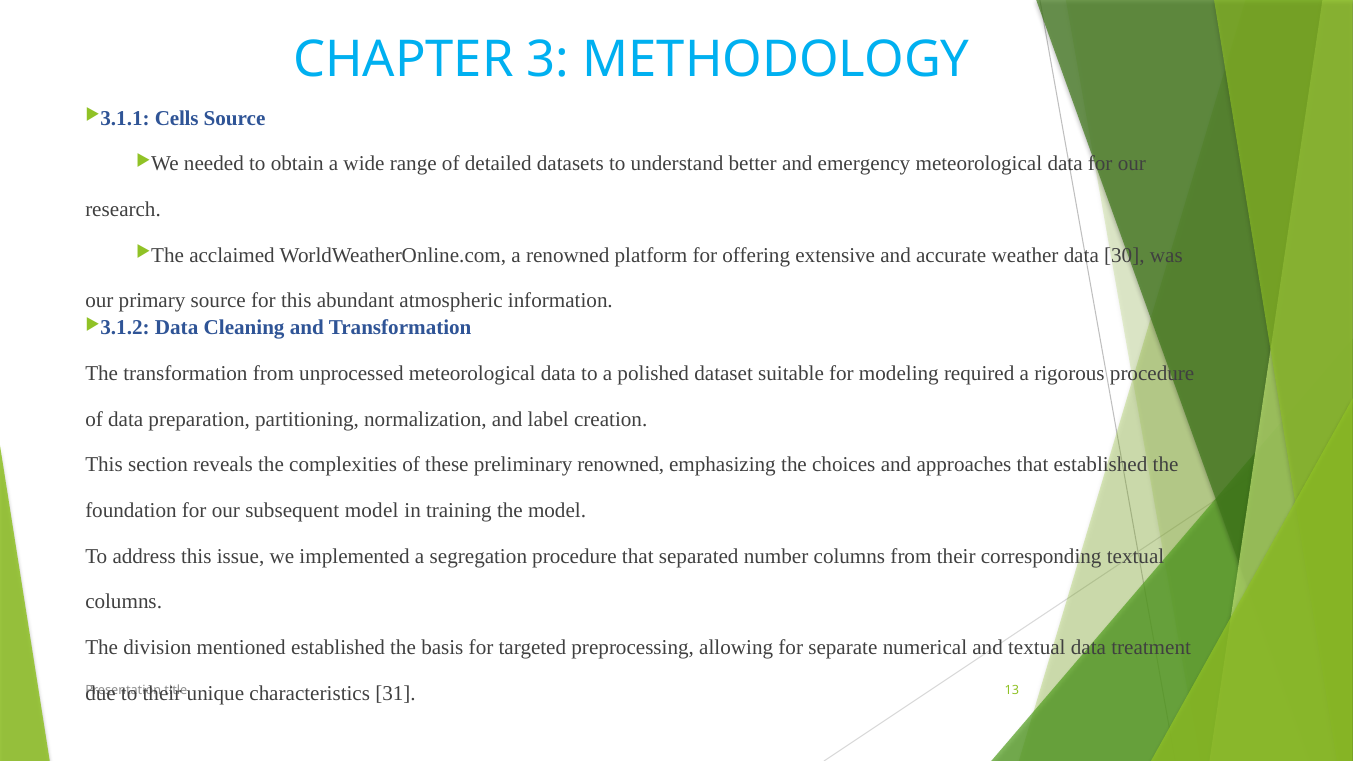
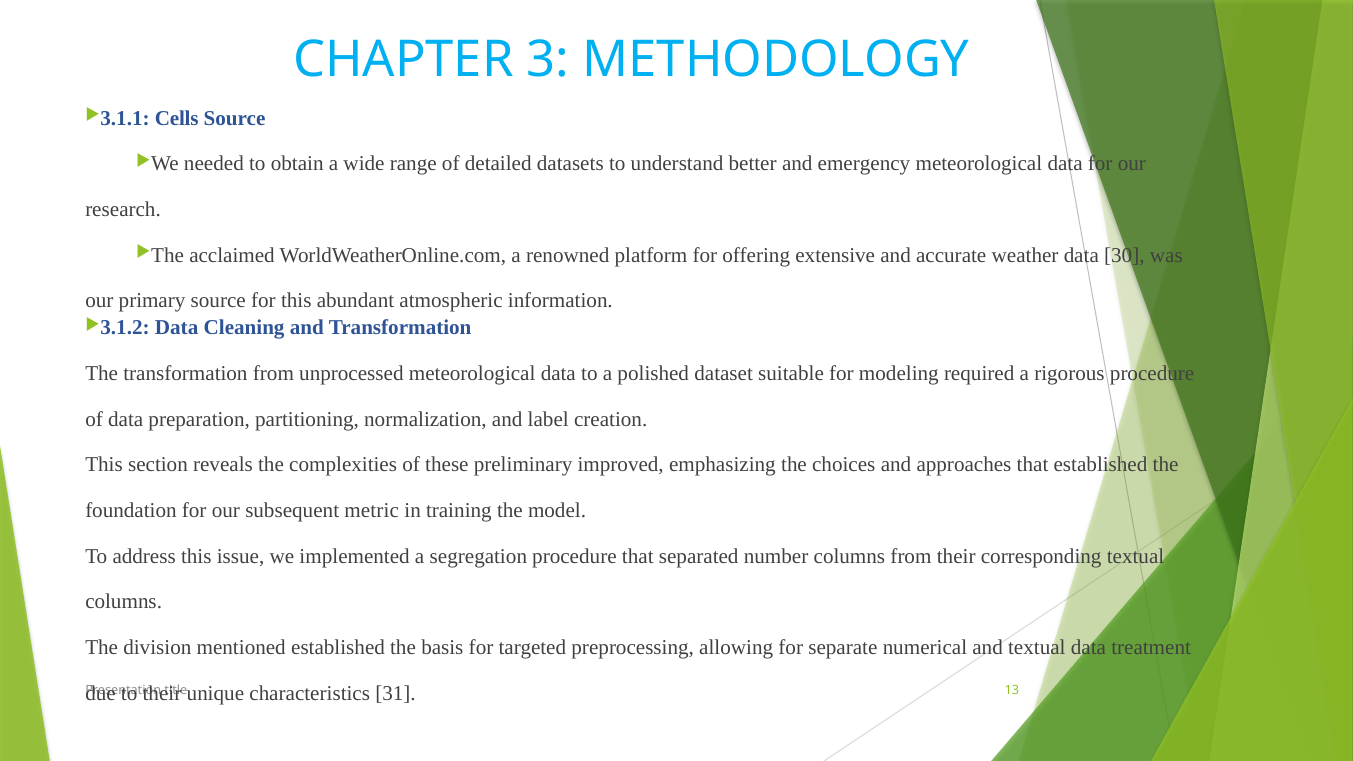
preliminary renowned: renowned -> improved (621, 465)
subsequent model: model -> metric (372, 510)
